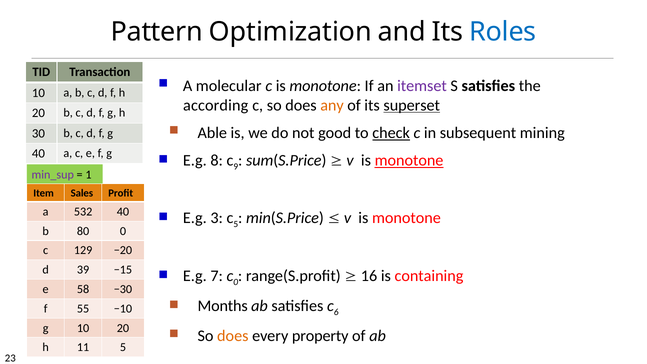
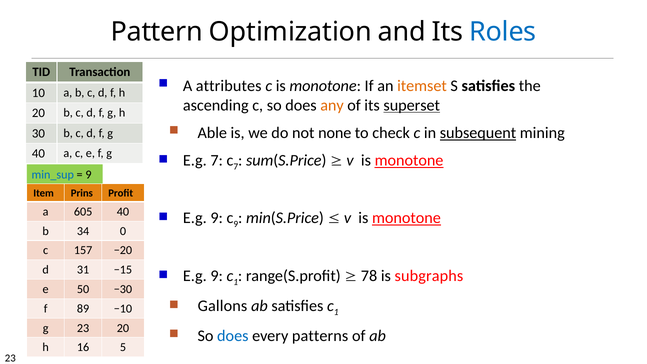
molecular: molecular -> attributes (229, 86)
itemset colour: purple -> orange (422, 86)
according: according -> ascending (216, 105)
good: good -> none (335, 133)
check underline: present -> none (391, 133)
subsequent underline: none -> present (478, 133)
E.g 8: 8 -> 7 (217, 160)
c 9: 9 -> 7 (236, 167)
min_sup colour: purple -> blue (53, 175)
1: 1 -> 9 (88, 175)
Sales: Sales -> Prins (82, 193)
532: 532 -> 605 (83, 212)
3: 3 -> 9 (217, 218)
c 5: 5 -> 9 (236, 224)
monotone underline: none -> present (406, 218)
80: 80 -> 34 (83, 231)
129: 129 -> 157 (83, 250)
39: 39 -> 31 (83, 270)
7: 7 -> 9 (217, 276)
0: 0 -> 1 (236, 282)
16: 16 -> 78 (369, 276)
containing: containing -> subgraphs (429, 276)
58: 58 -> 50 (83, 289)
Months: Months -> Gallons (222, 306)
satisfies c 6: 6 -> 1 (336, 312)
55: 55 -> 89 (83, 309)
g 10: 10 -> 23 (83, 328)
does colour: orange -> blue (233, 336)
property: property -> patterns (320, 336)
11: 11 -> 16 (83, 347)
